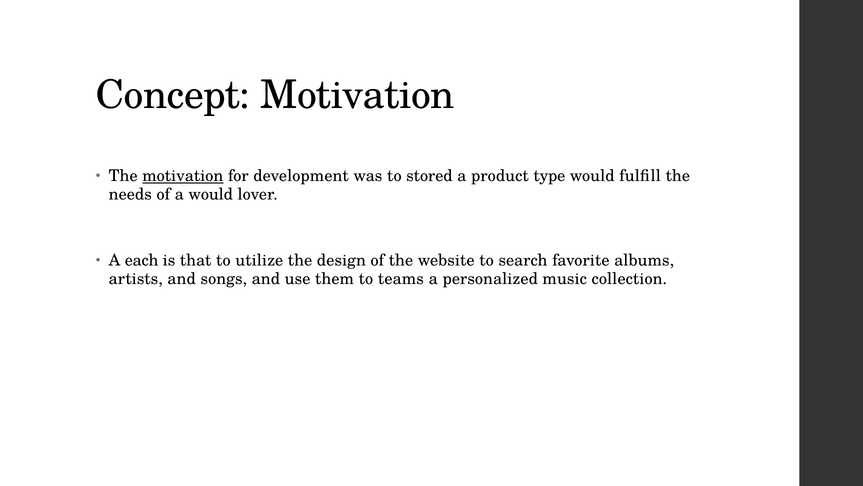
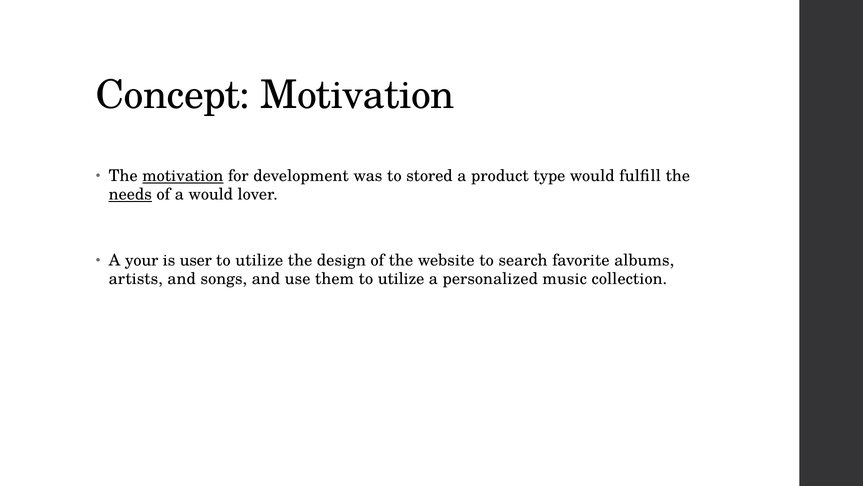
needs underline: none -> present (130, 194)
each: each -> your (142, 260)
that: that -> user (196, 260)
them to teams: teams -> utilize (401, 278)
